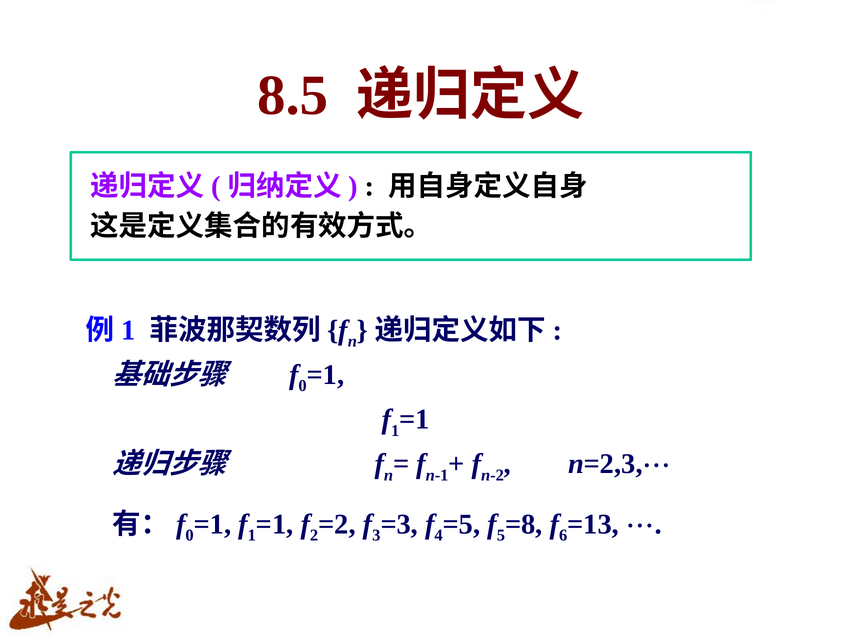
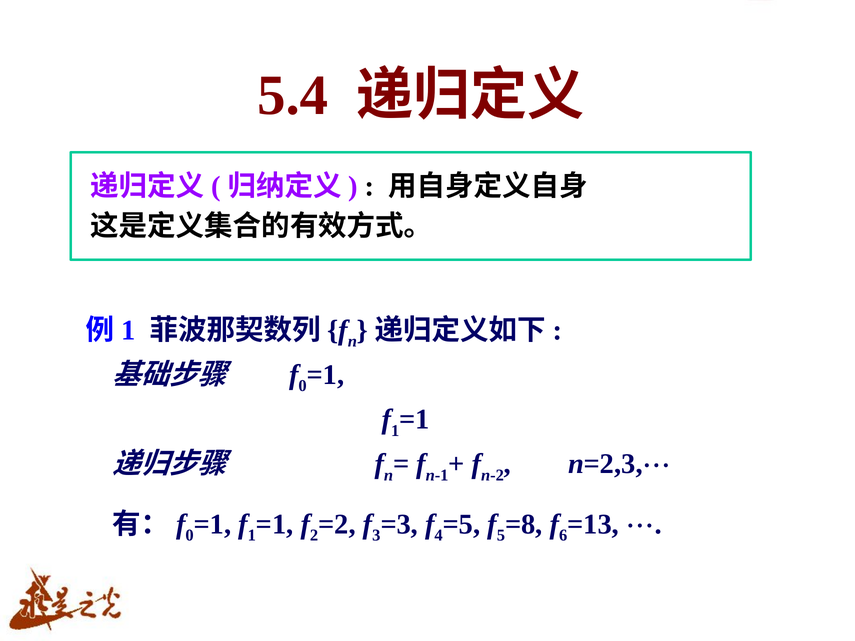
8.5: 8.5 -> 5.4 (293, 95)
